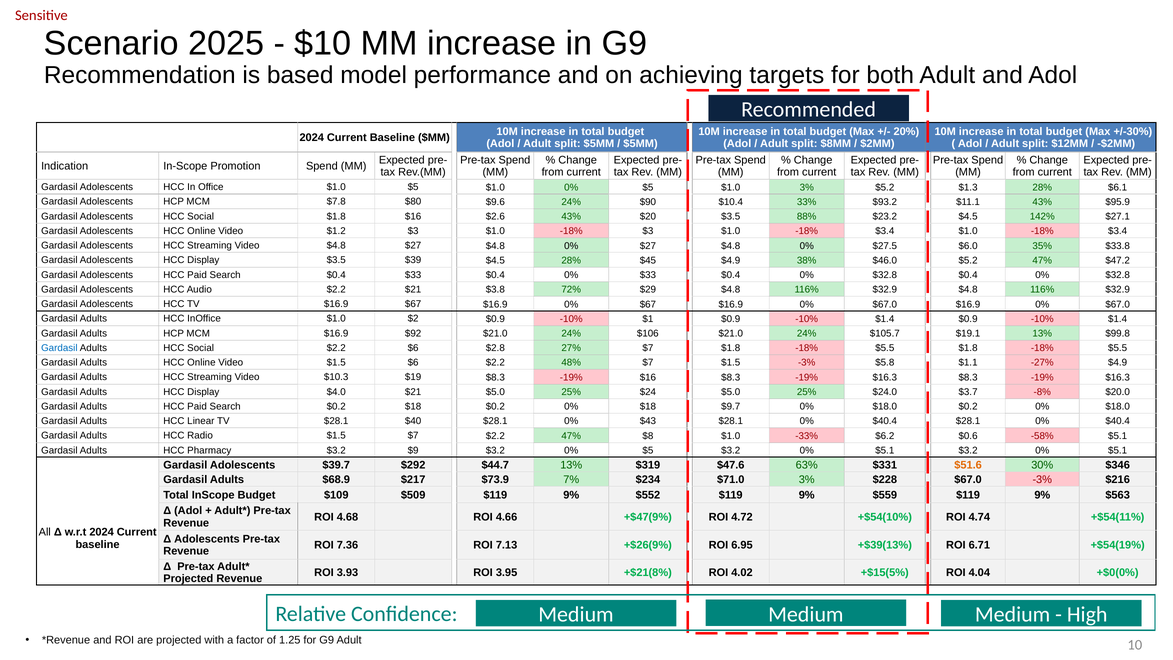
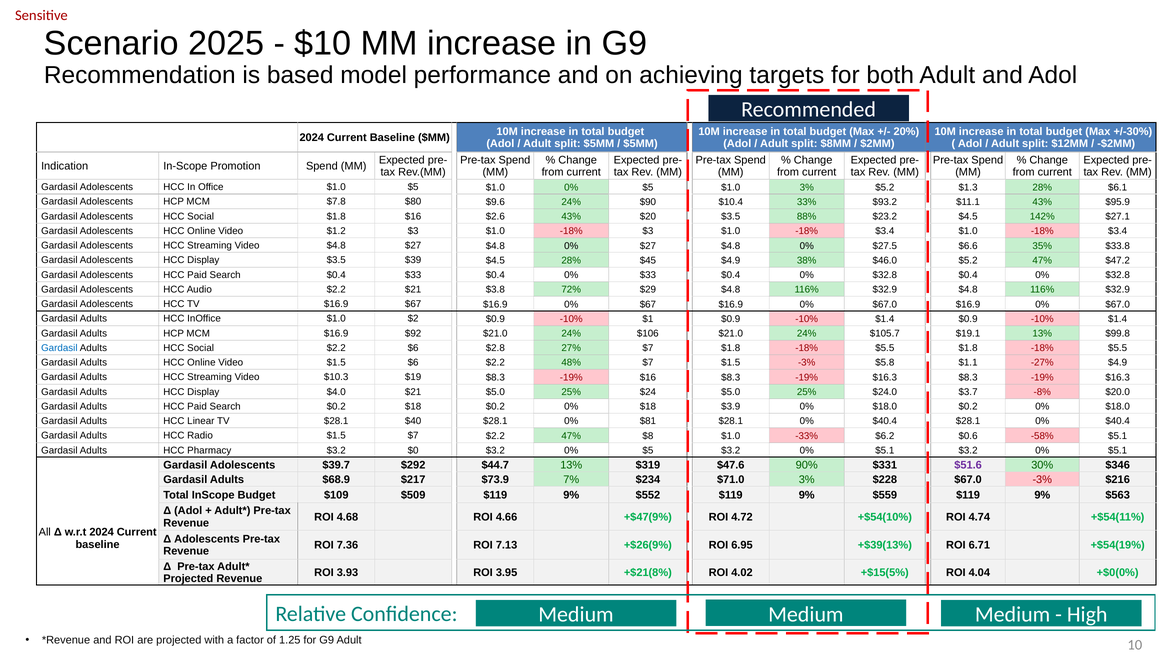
$6.0: $6.0 -> $6.6 (968, 246)
$9.7: $9.7 -> $3.9 (731, 407)
$43: $43 -> $81 (648, 421)
$9: $9 -> $0 (413, 450)
63%: 63% -> 90% (807, 465)
$51.6 colour: orange -> purple (968, 465)
